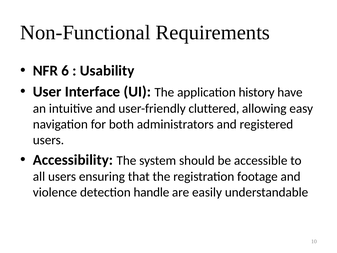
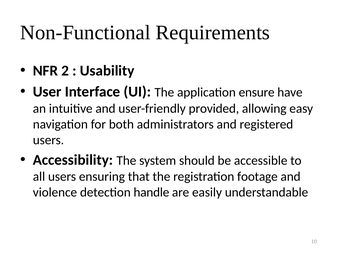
6: 6 -> 2 (65, 71)
history: history -> ensure (257, 92)
cluttered: cluttered -> provided (214, 108)
